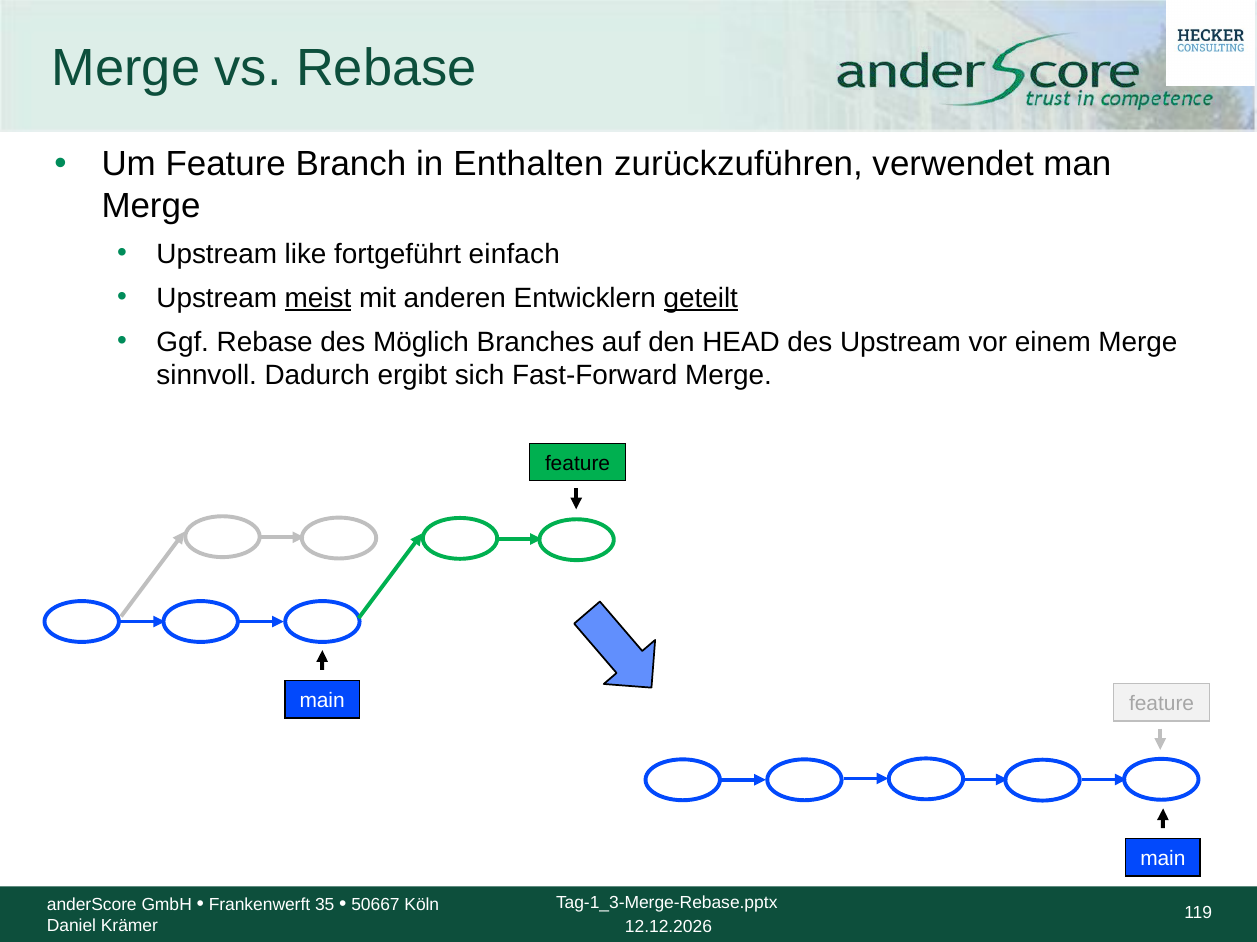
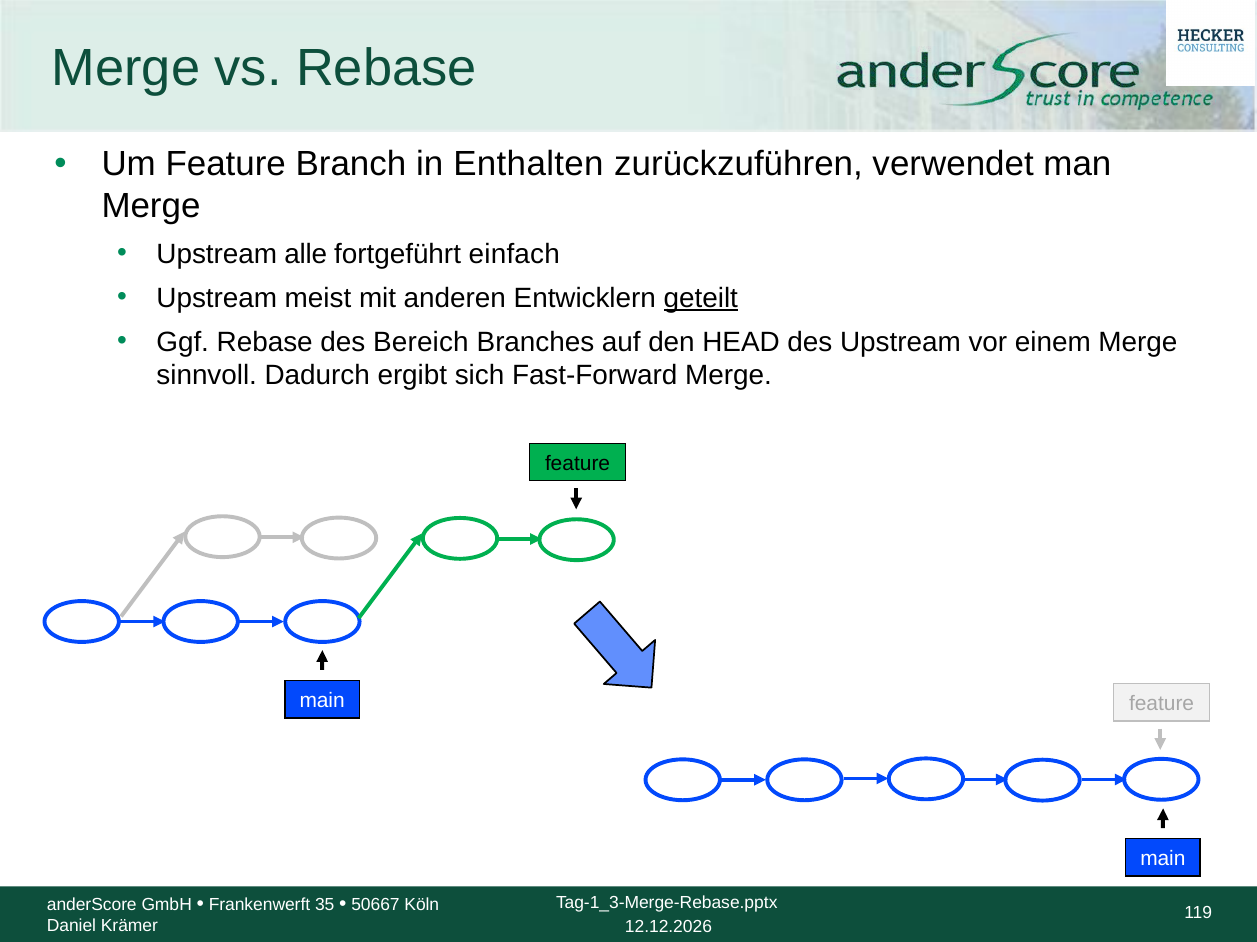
like: like -> alle (306, 254)
meist underline: present -> none (318, 298)
Möglich: Möglich -> Bereich (421, 342)
